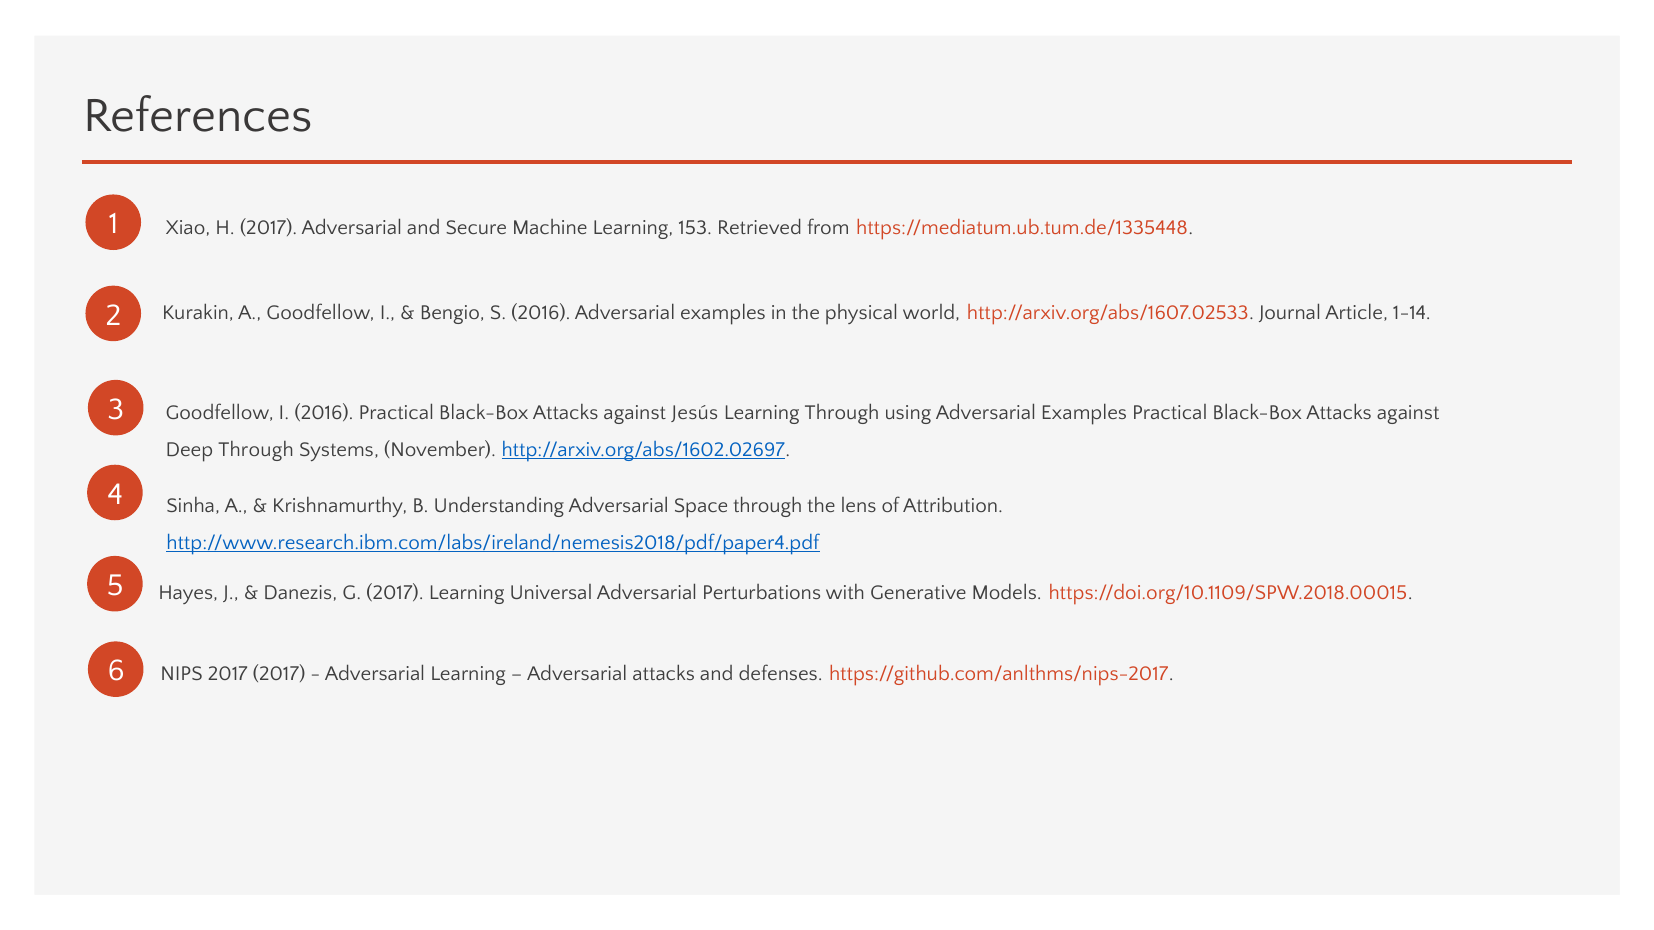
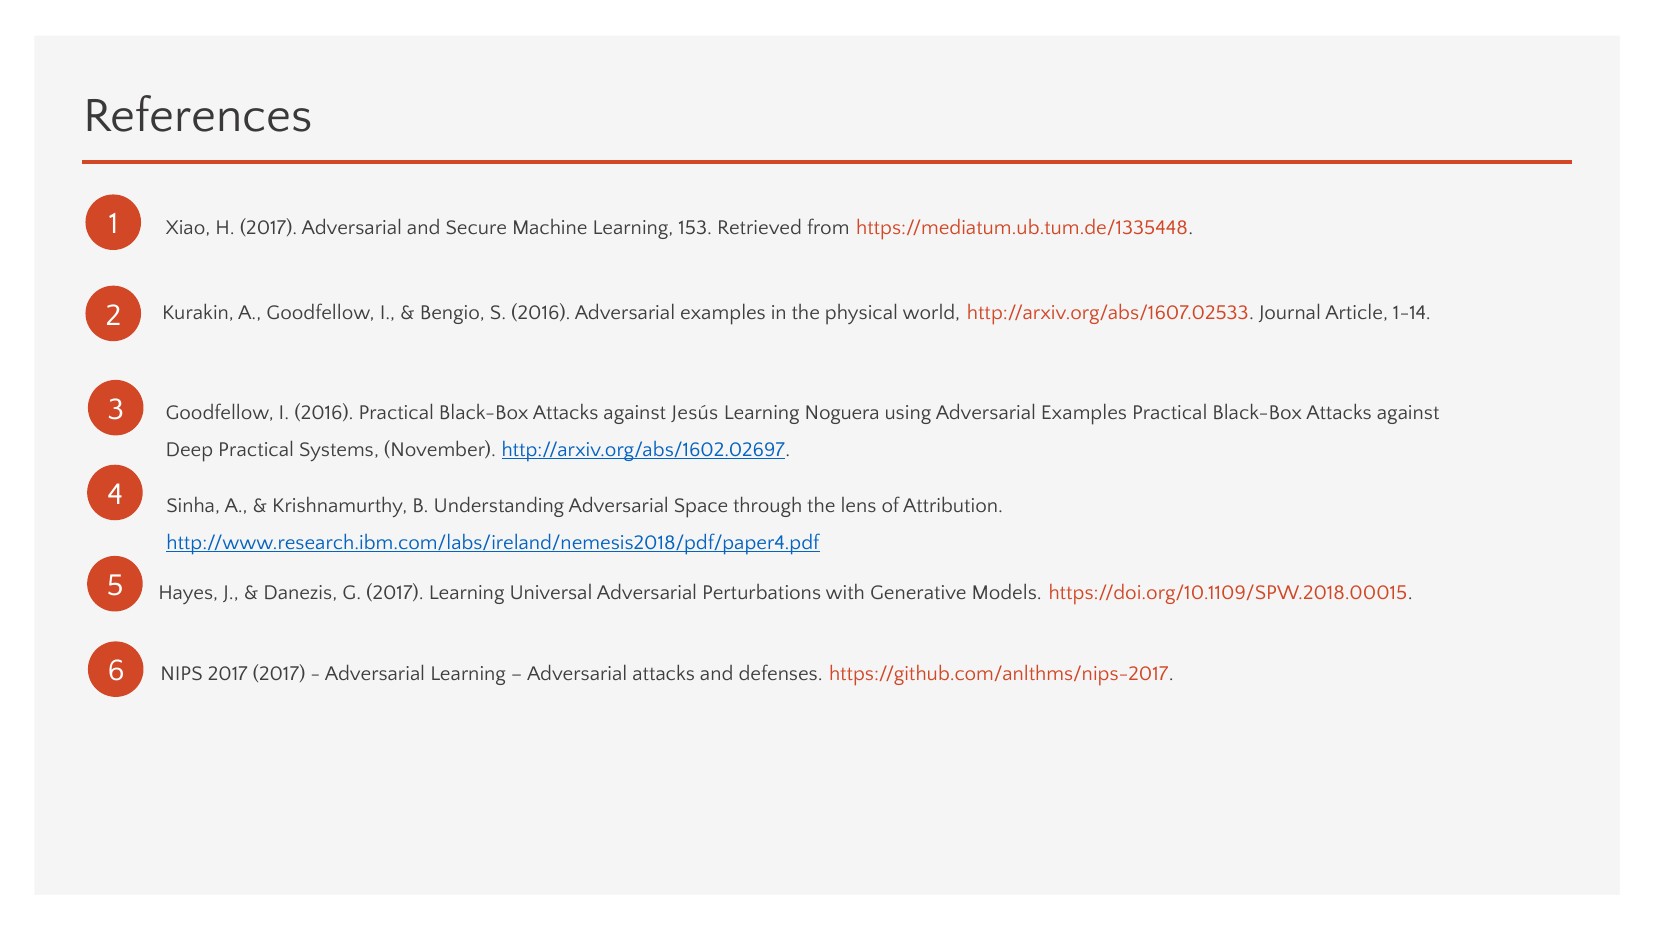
Learning Through: Through -> Noguera (842, 413)
Deep Through: Through -> Practical (256, 450)
